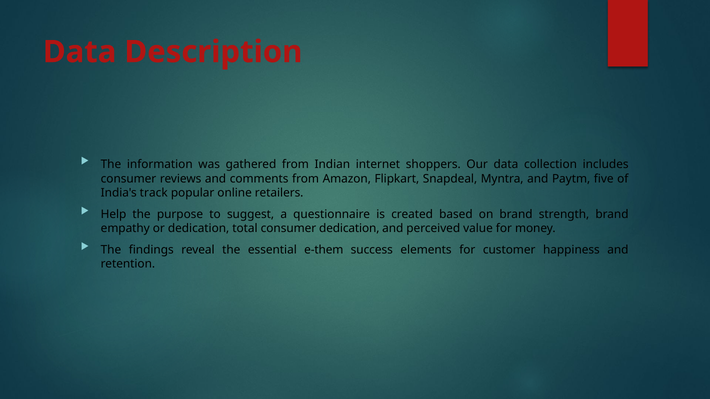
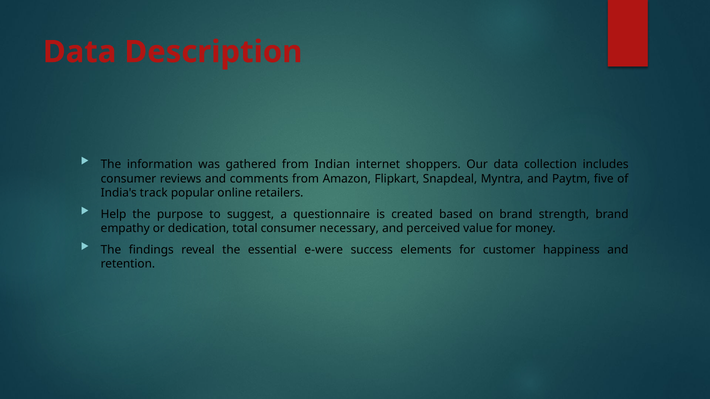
consumer dedication: dedication -> necessary (349, 229)
e-them: e-them -> e-were (324, 250)
